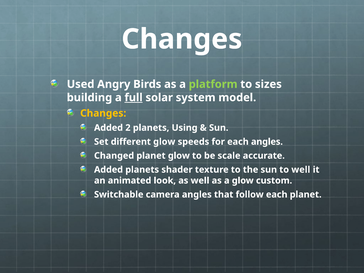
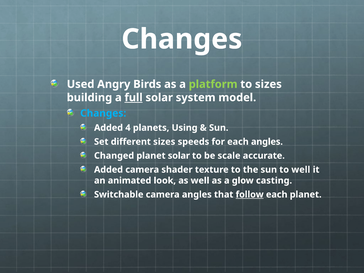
Changes colour: yellow -> light blue (103, 113)
2: 2 -> 4 (128, 128)
different glow: glow -> sizes (164, 142)
planet glow: glow -> solar (179, 156)
Added planets: planets -> camera (142, 170)
custom: custom -> casting (274, 181)
follow underline: none -> present (250, 195)
